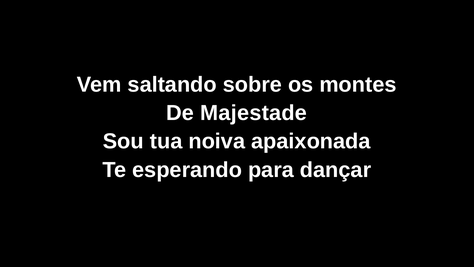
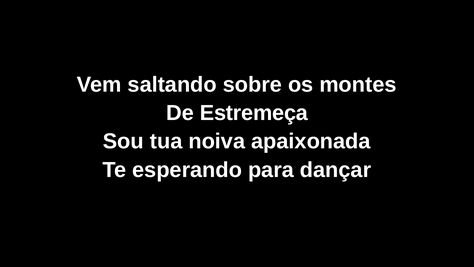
Majestade: Majestade -> Estremeça (254, 113)
